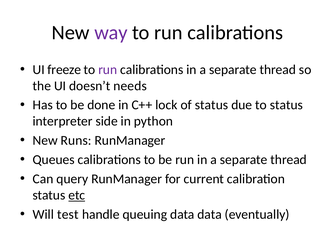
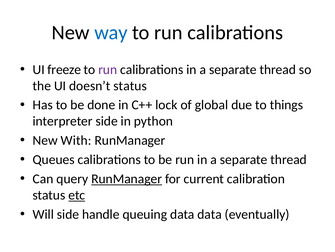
way colour: purple -> blue (111, 32)
doesn’t needs: needs -> status (130, 86)
of status: status -> global (212, 105)
to status: status -> things (286, 105)
Runs: Runs -> With (76, 140)
RunManager underline: none -> present (127, 178)
Will test: test -> side (68, 214)
